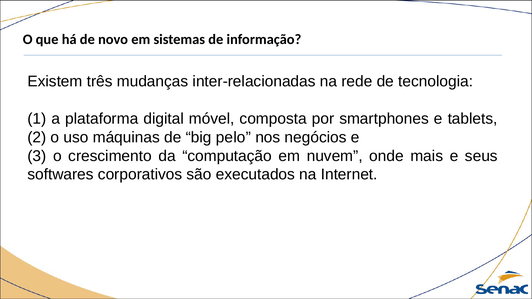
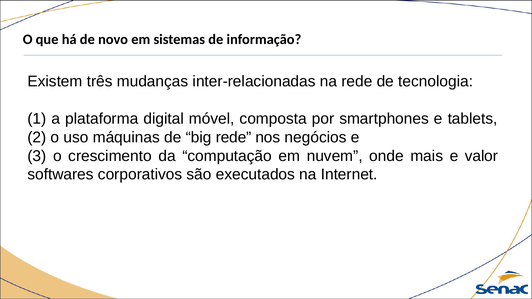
big pelo: pelo -> rede (234, 137)
seus: seus -> valor (481, 156)
